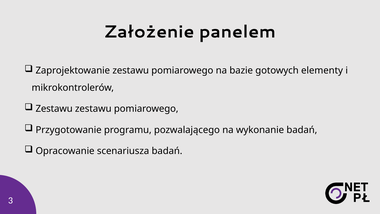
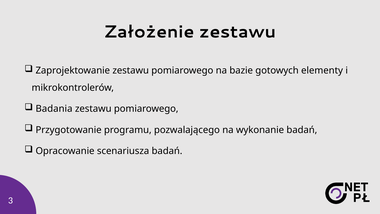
Założenie panelem: panelem -> zestawu (238, 32)
Zestawu: Zestawu -> Badania (54, 109)
